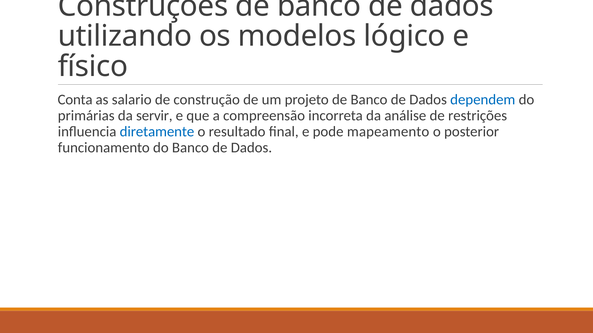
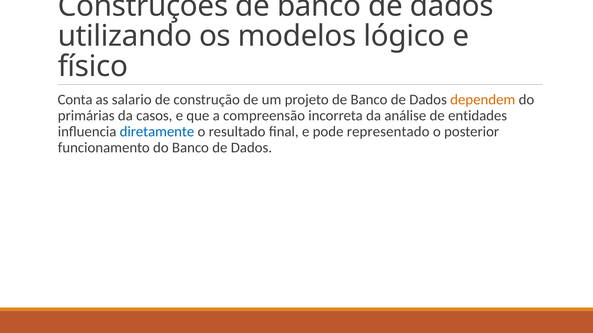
dependem colour: blue -> orange (483, 100)
servir: servir -> casos (154, 116)
restrições: restrições -> entidades (478, 116)
mapeamento: mapeamento -> representado (388, 132)
